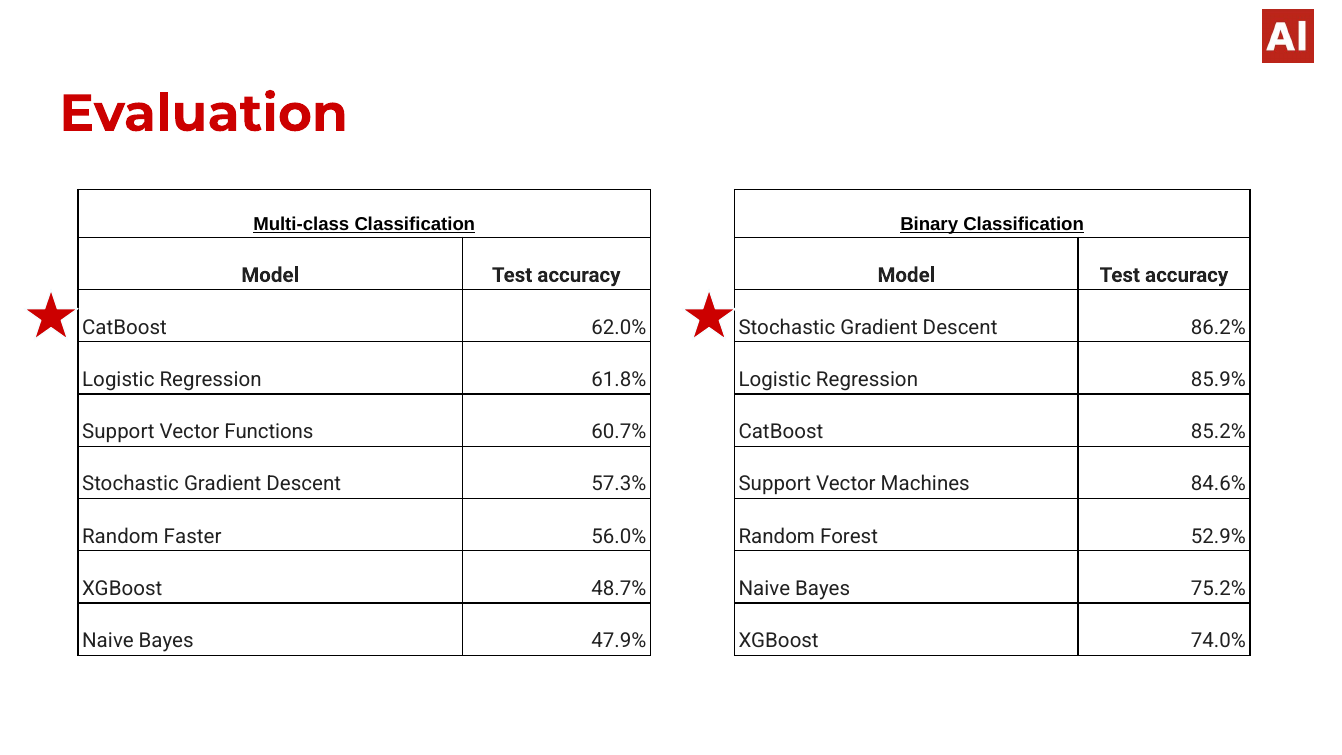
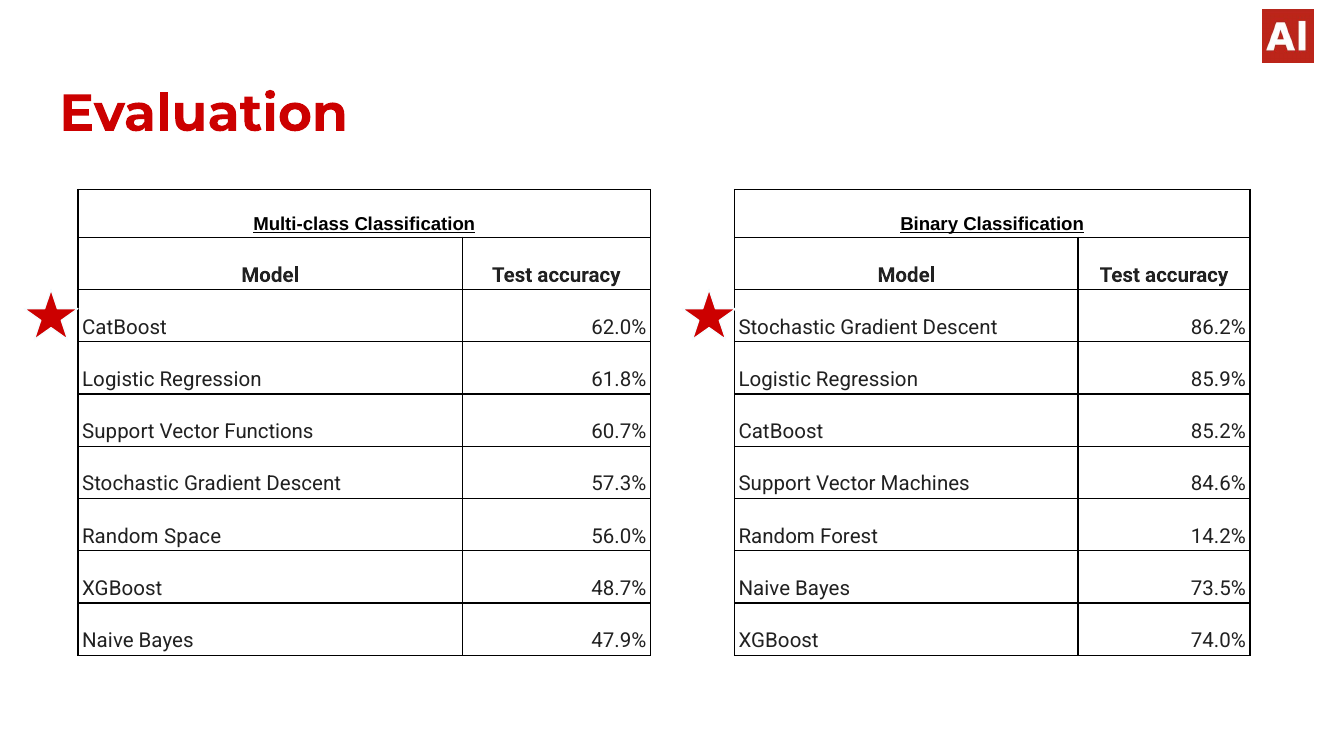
Faster: Faster -> Space (193, 536)
52.9%: 52.9% -> 14.2% (1218, 536)
75.2%: 75.2% -> 73.5% (1218, 589)
